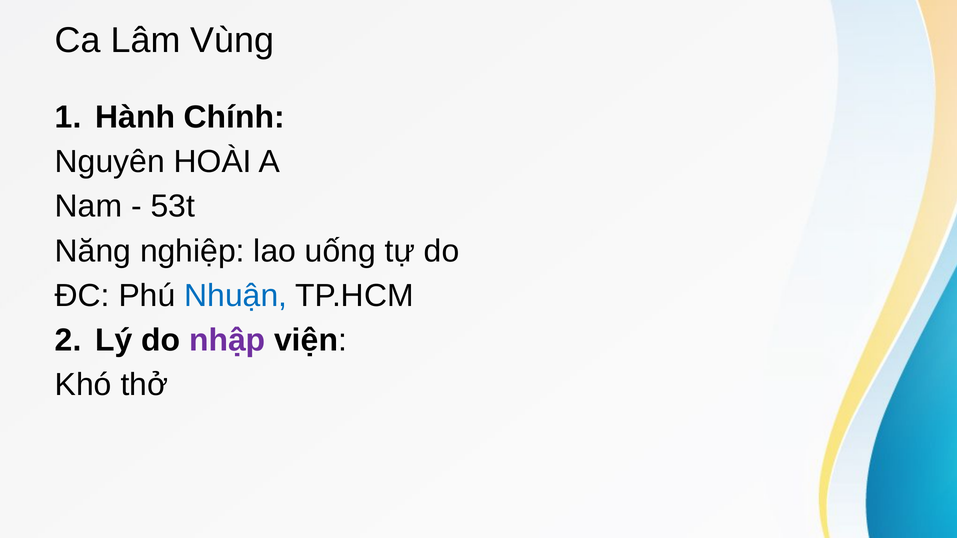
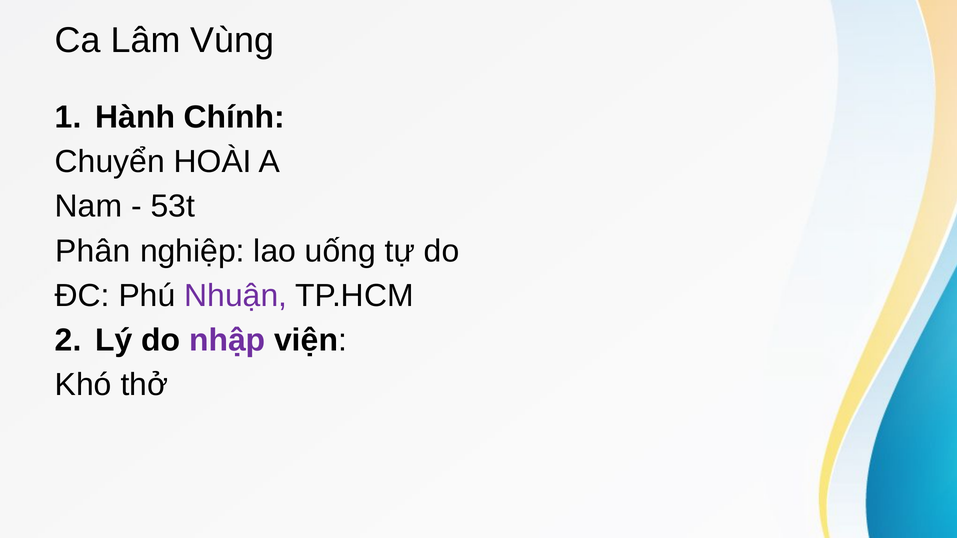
Nguyên: Nguyên -> Chuyển (110, 162)
Năng: Năng -> Phân (93, 251)
Nhuận colour: blue -> purple (236, 296)
